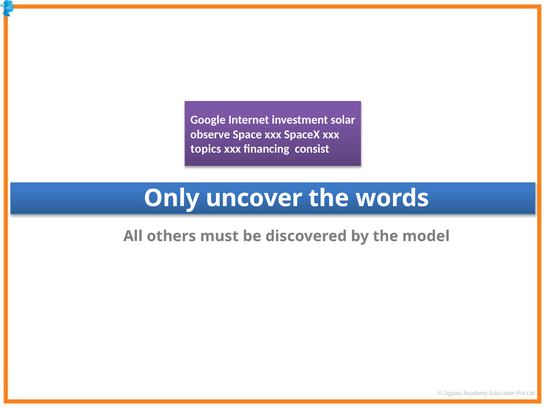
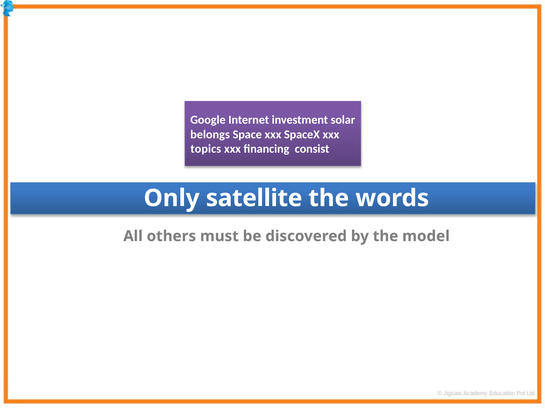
observe: observe -> belongs (210, 135)
uncover: uncover -> satellite (254, 199)
